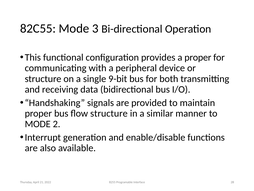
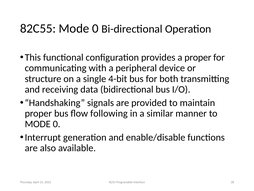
82C55 Mode 3: 3 -> 0 (95, 28)
9-bit: 9-bit -> 4-bit (118, 79)
flow structure: structure -> following (109, 113)
2: 2 -> 0 (57, 124)
